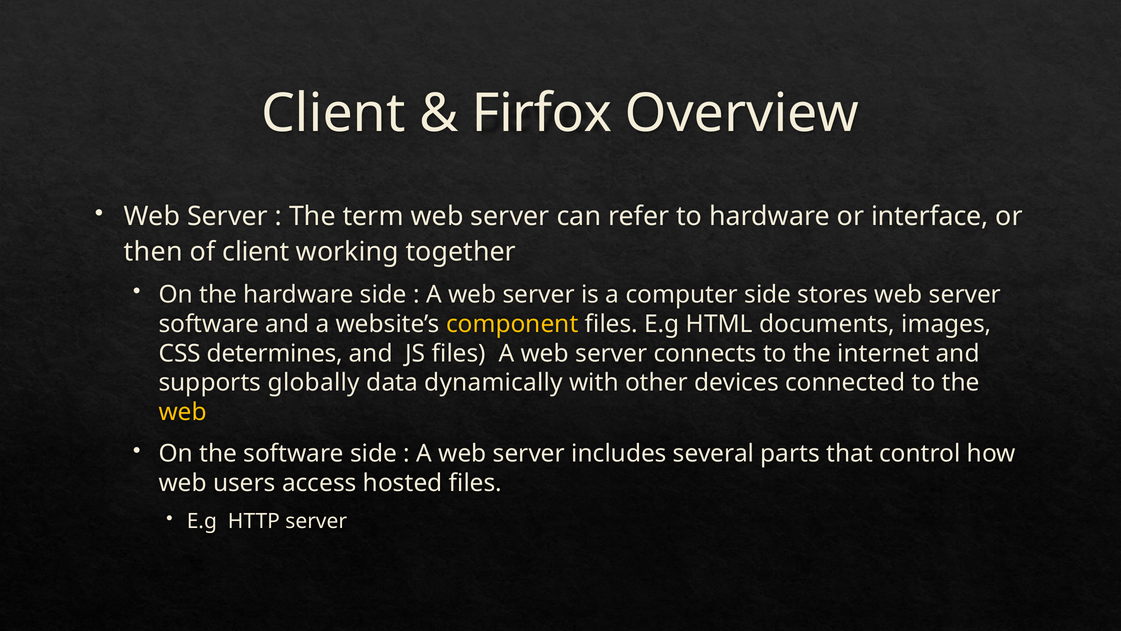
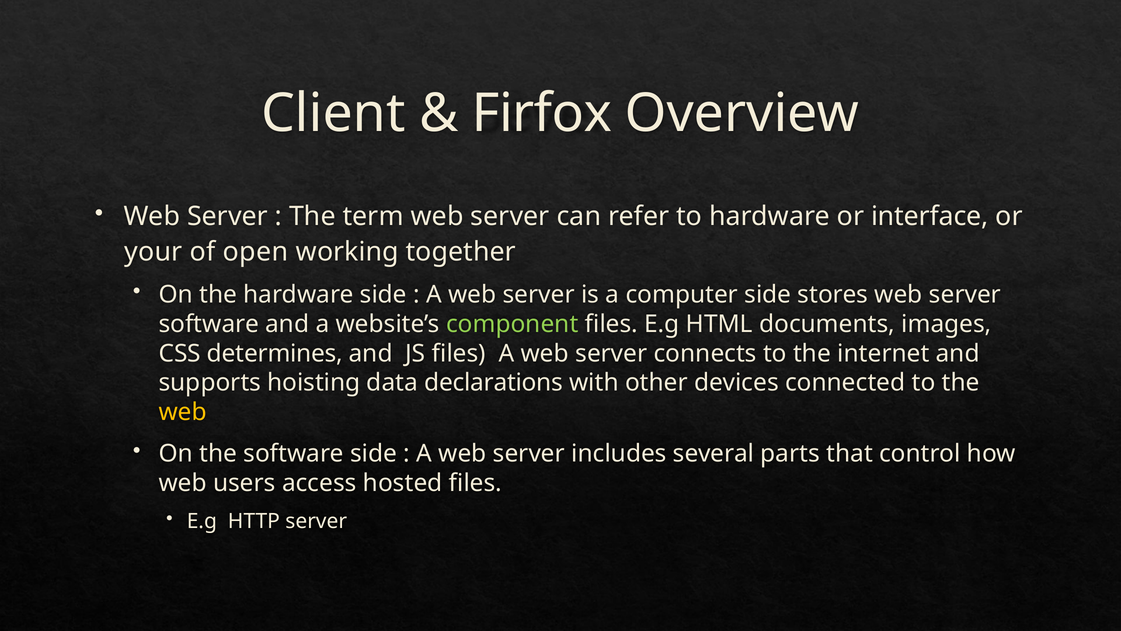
then: then -> your (153, 252)
of client: client -> open (256, 252)
component colour: yellow -> light green (512, 324)
globally: globally -> hoisting (314, 383)
dynamically: dynamically -> declarations (494, 383)
